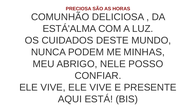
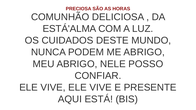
ME MINHAS: MINHAS -> ABRIGO (144, 52)
